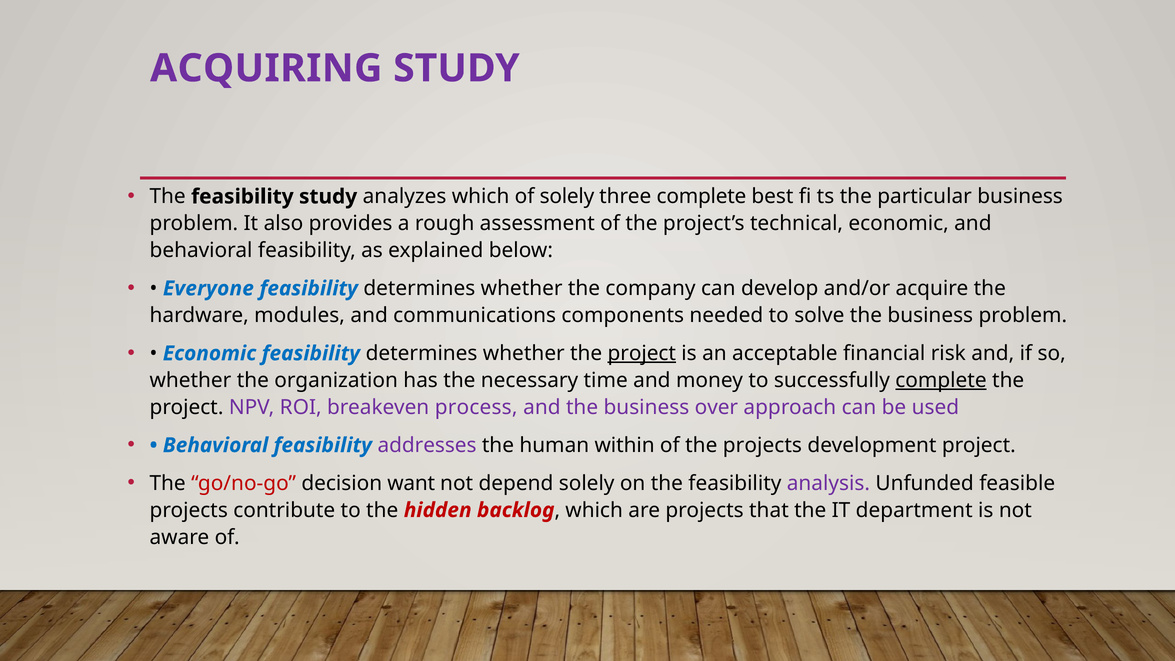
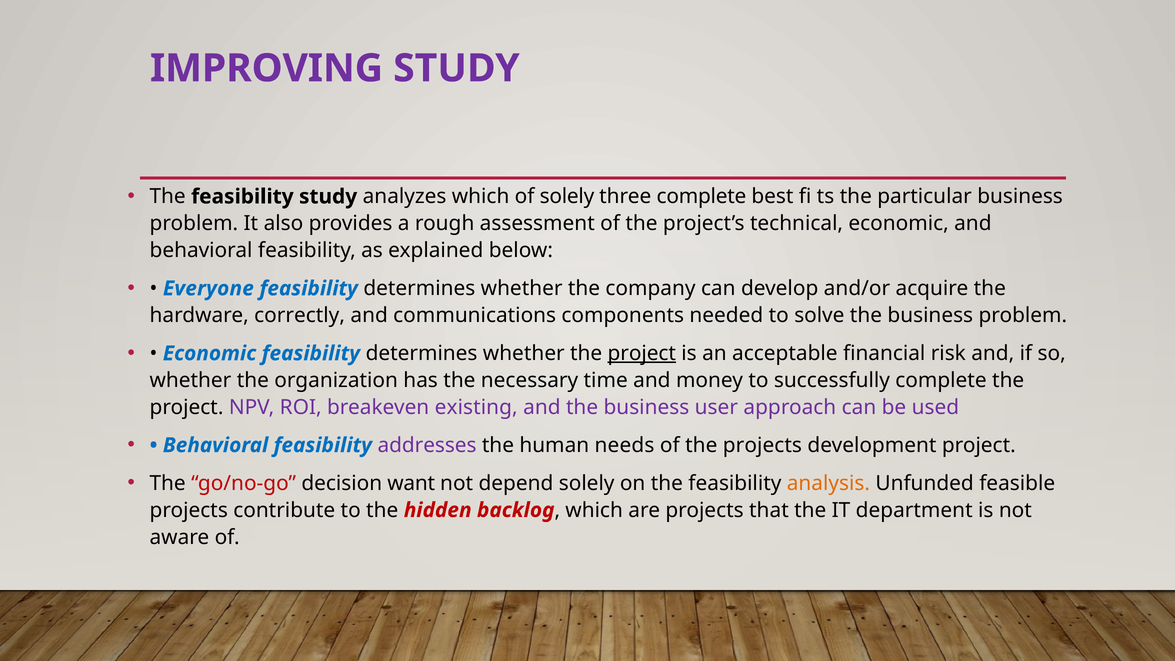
ACQUIRING: ACQUIRING -> IMPROVING (267, 68)
modules: modules -> correctly (300, 315)
complete underline: present -> none (941, 380)
process: process -> existing (476, 407)
over: over -> user (716, 407)
within: within -> needs (624, 445)
analysis colour: purple -> orange (828, 483)
